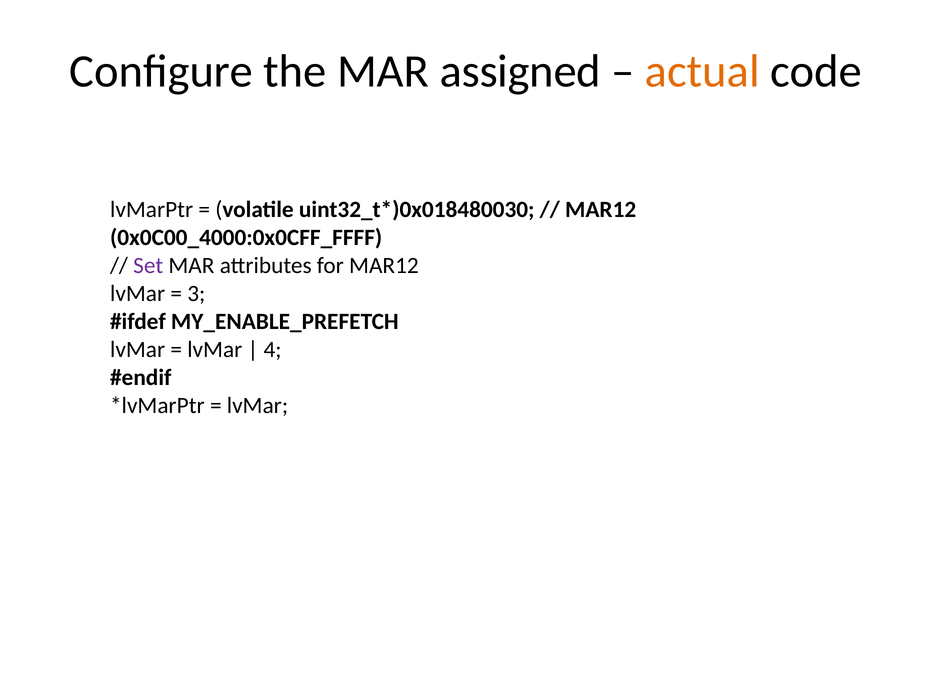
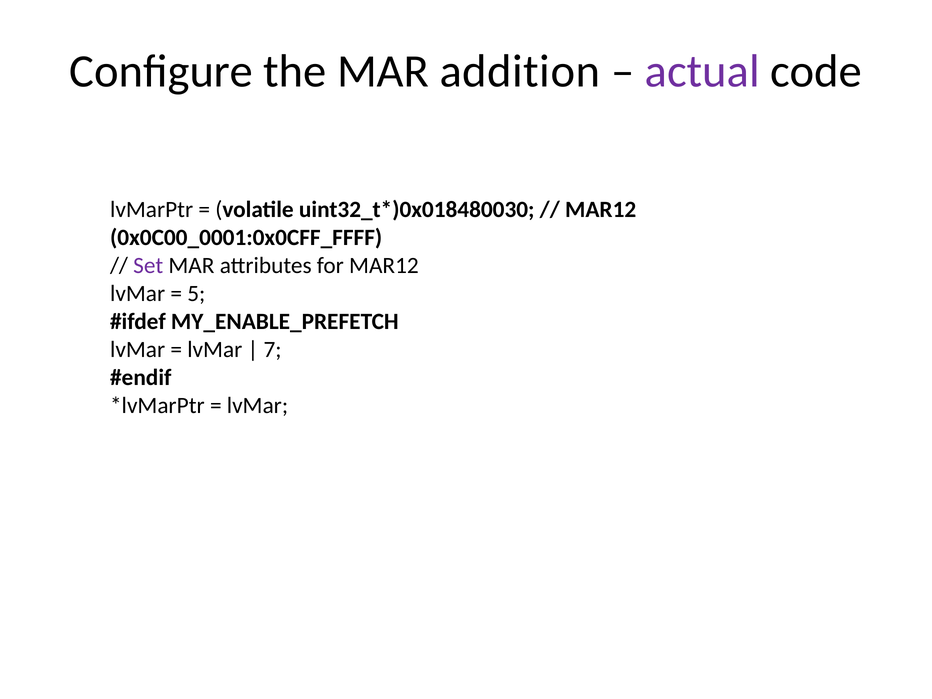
assigned: assigned -> addition (520, 72)
actual colour: orange -> purple (702, 72)
0x0C00_4000:0x0CFF_FFFF: 0x0C00_4000:0x0CFF_FFFF -> 0x0C00_0001:0x0CFF_FFFF (246, 238)
3: 3 -> 5 (196, 294)
4: 4 -> 7 (273, 349)
